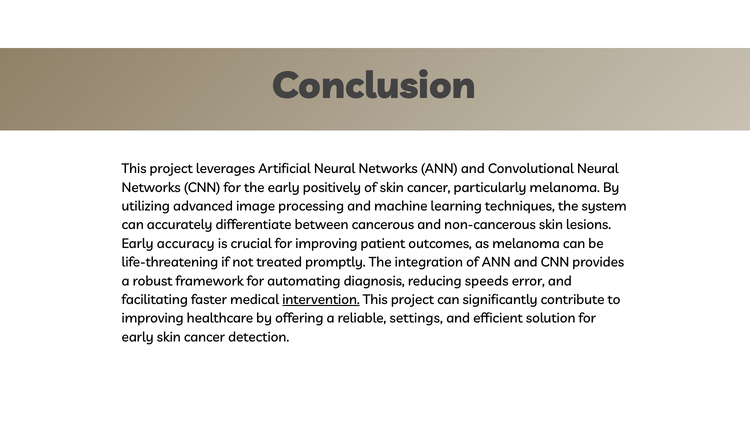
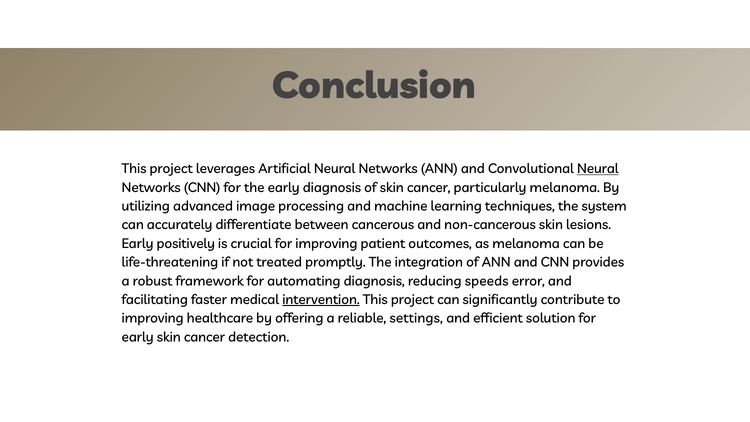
Neural underline: none -> present (598, 169)
early positively: positively -> diagnosis (332, 188)
accuracy: accuracy -> positively (186, 244)
